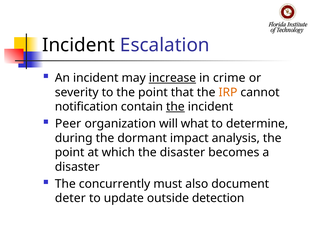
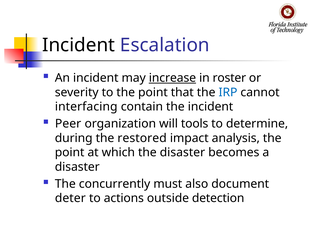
crime: crime -> roster (229, 78)
IRP colour: orange -> blue (228, 93)
notification: notification -> interfacing (86, 107)
the underline: present -> none (175, 107)
what: what -> tools (195, 124)
dormant: dormant -> restored (142, 138)
update: update -> actions (124, 199)
